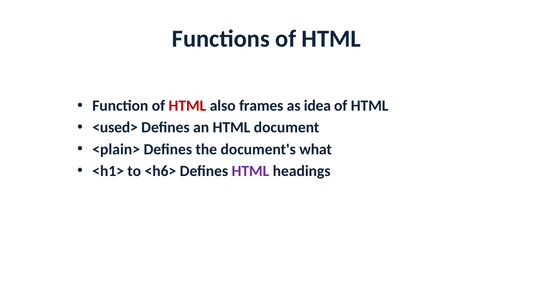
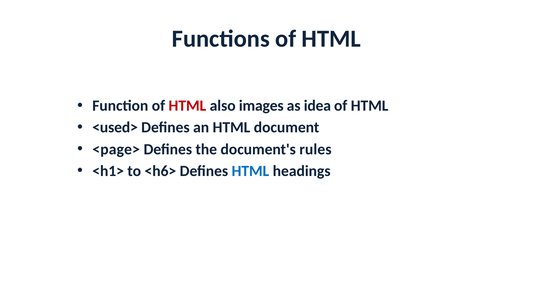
frames: frames -> images (261, 106)
<plain>: <plain> -> <page> (116, 149)
what: what -> rules (315, 149)
HTML colour: purple -> blue (250, 171)
